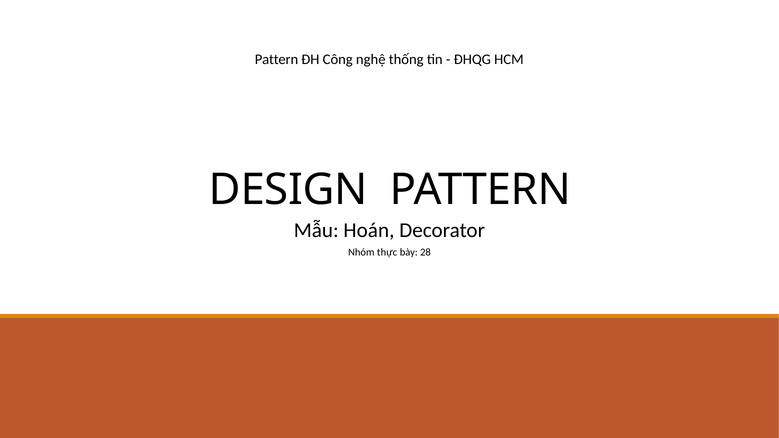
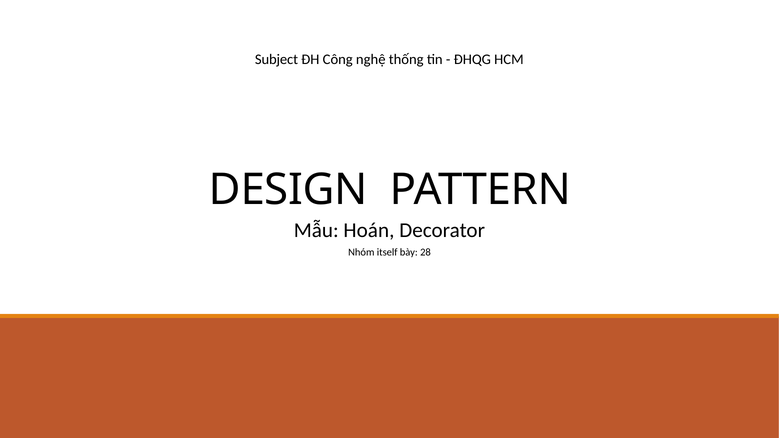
Pattern: Pattern -> Subject (276, 59)
thực: thực -> itself (387, 252)
